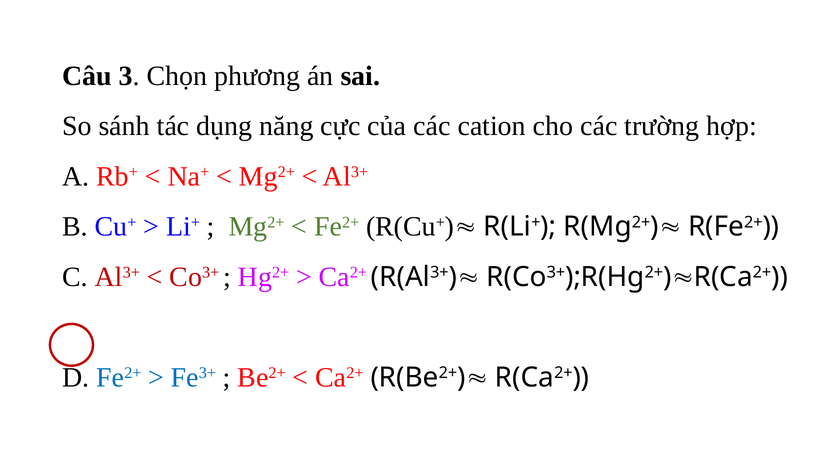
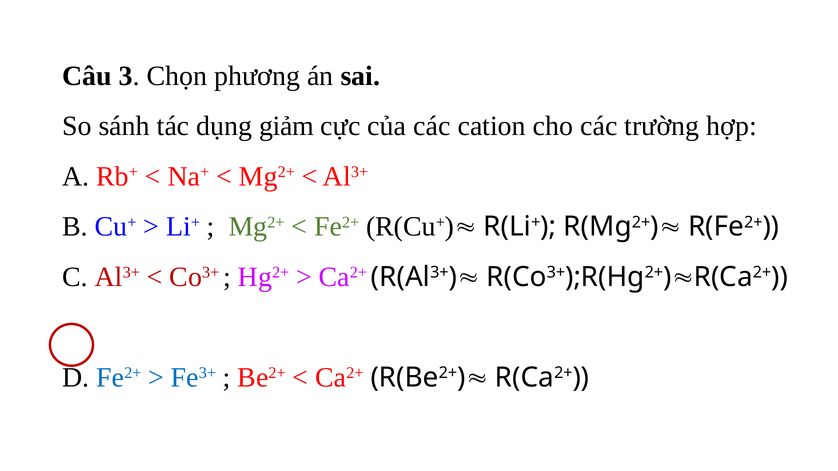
năng: năng -> giảm (287, 126)
